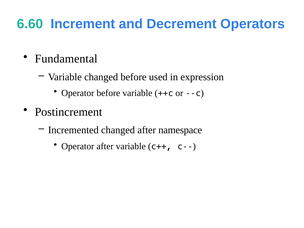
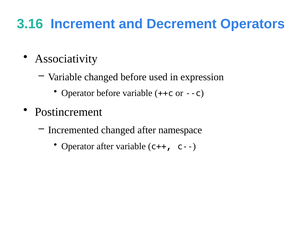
6.60: 6.60 -> 3.16 (30, 24)
Fundamental: Fundamental -> Associativity (66, 59)
